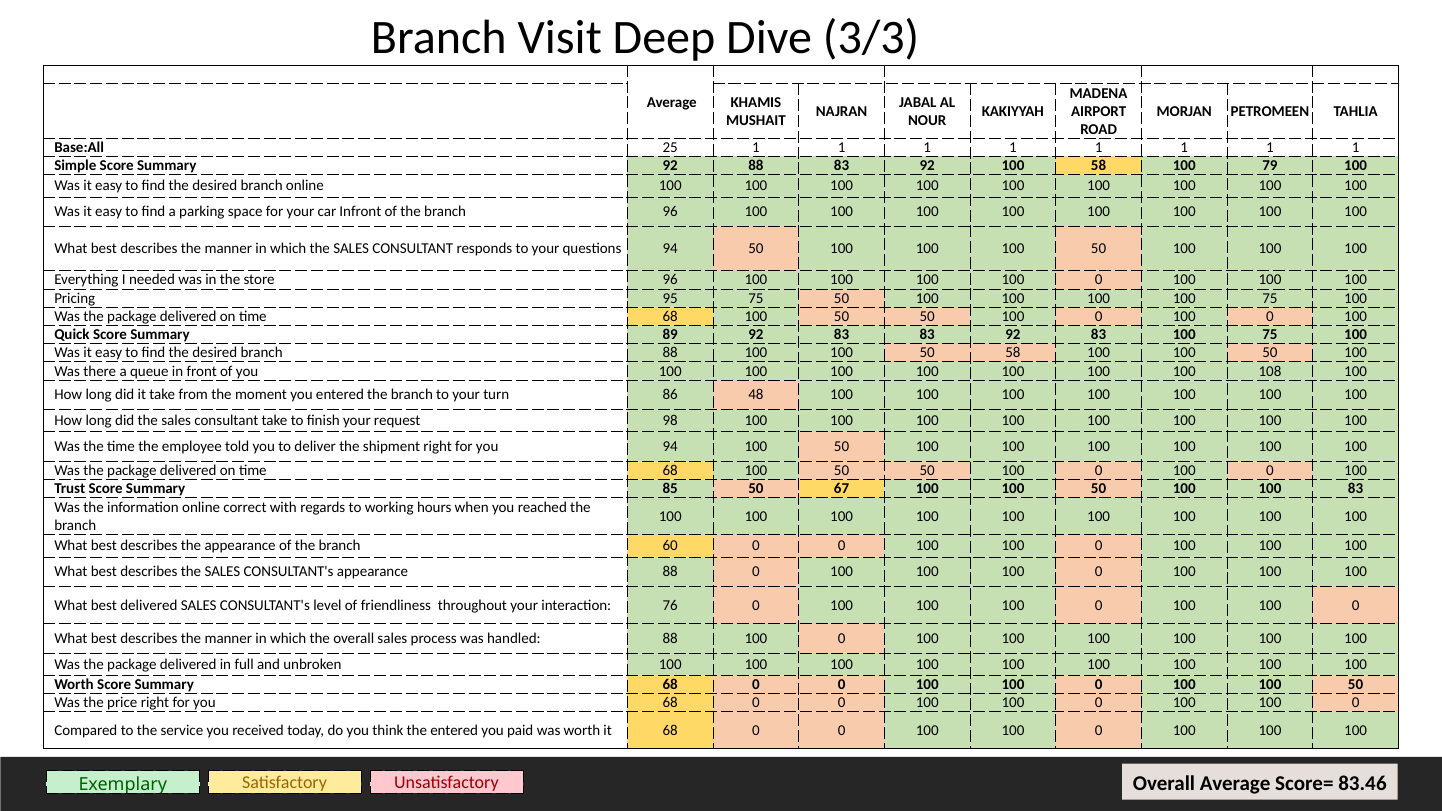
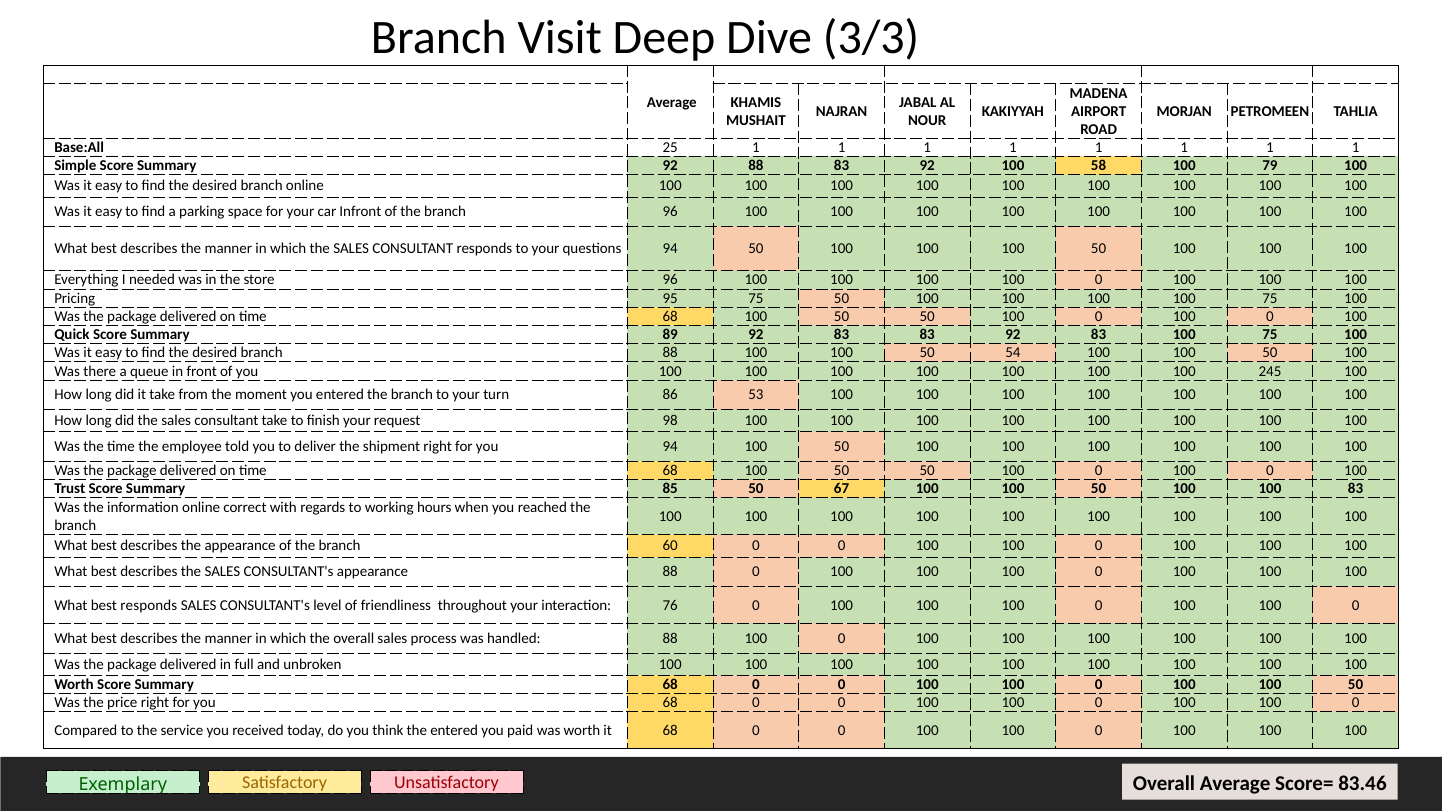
50 58: 58 -> 54 (1013, 353)
108: 108 -> 245 (1270, 371)
48: 48 -> 53 (756, 395)
best delivered: delivered -> responds (149, 605)
